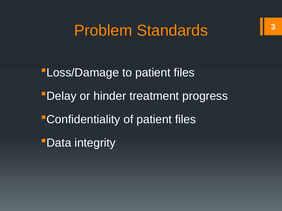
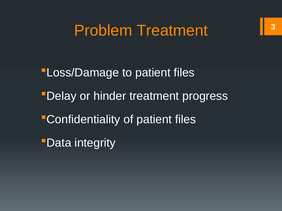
Problem Standards: Standards -> Treatment (172, 31)
